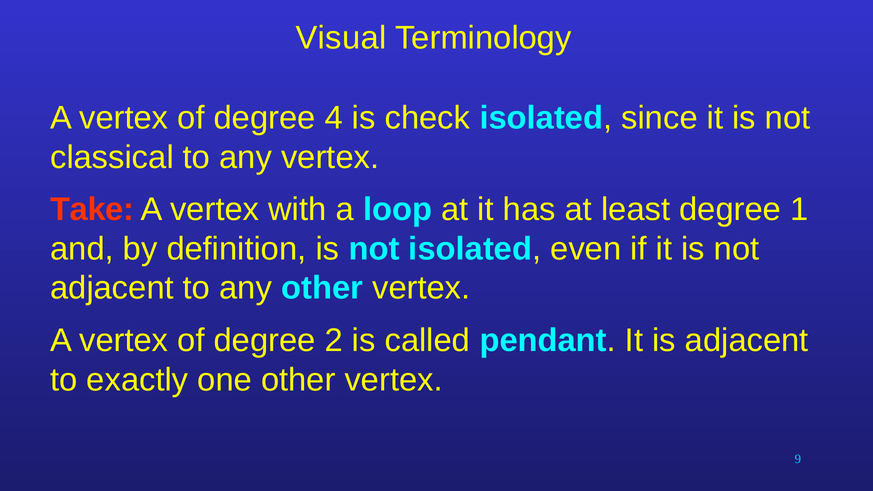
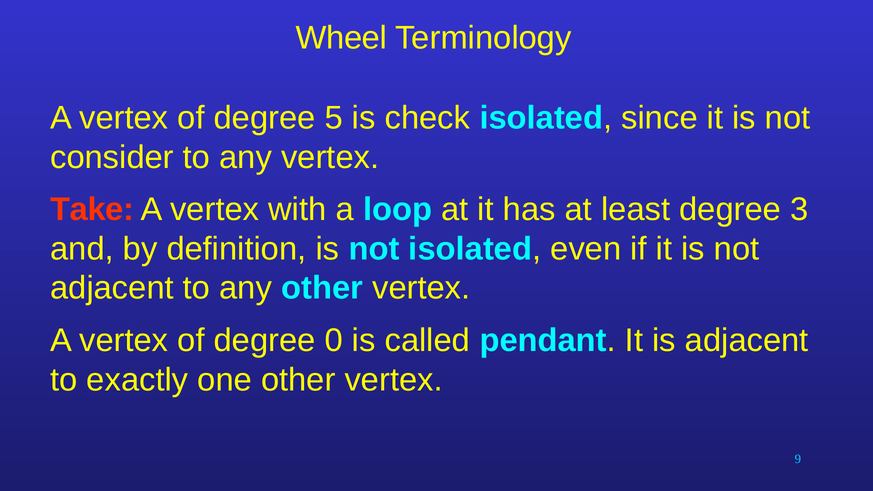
Visual: Visual -> Wheel (341, 38)
4: 4 -> 5 (334, 118)
classical: classical -> consider (112, 157)
1: 1 -> 3 (799, 210)
2: 2 -> 0 (334, 341)
